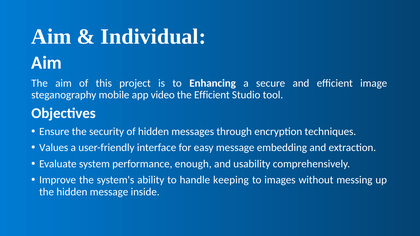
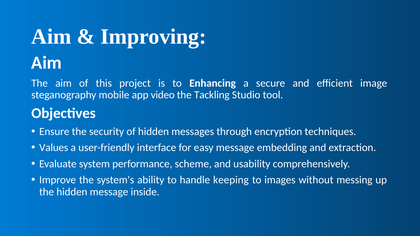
Individual: Individual -> Improving (153, 37)
the Efficient: Efficient -> Tackling (212, 95)
enough: enough -> scheme (193, 164)
